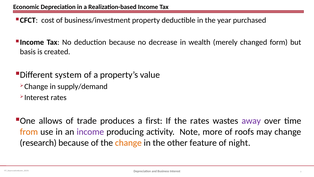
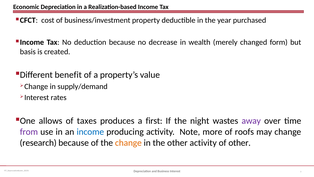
system: system -> benefit (68, 75)
trade: trade -> taxes (87, 120)
the rates: rates -> night (200, 120)
from colour: orange -> purple (29, 131)
income colour: purple -> blue (90, 131)
other feature: feature -> activity (203, 142)
of night: night -> other (240, 142)
